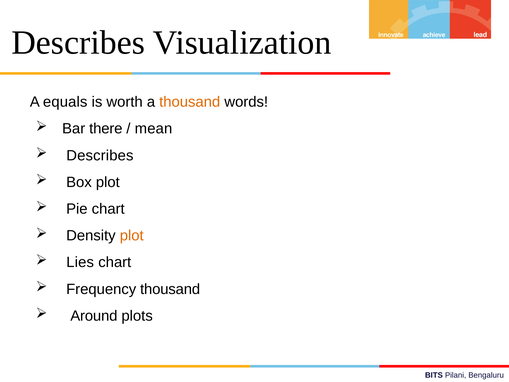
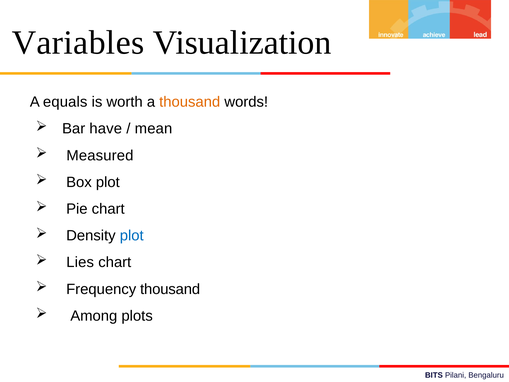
Describes: Describes -> Variables (78, 43)
there: there -> have (106, 129)
Describes: Describes -> Measured (100, 155)
plot colour: orange -> blue (132, 236)
Around: Around -> Among (94, 316)
